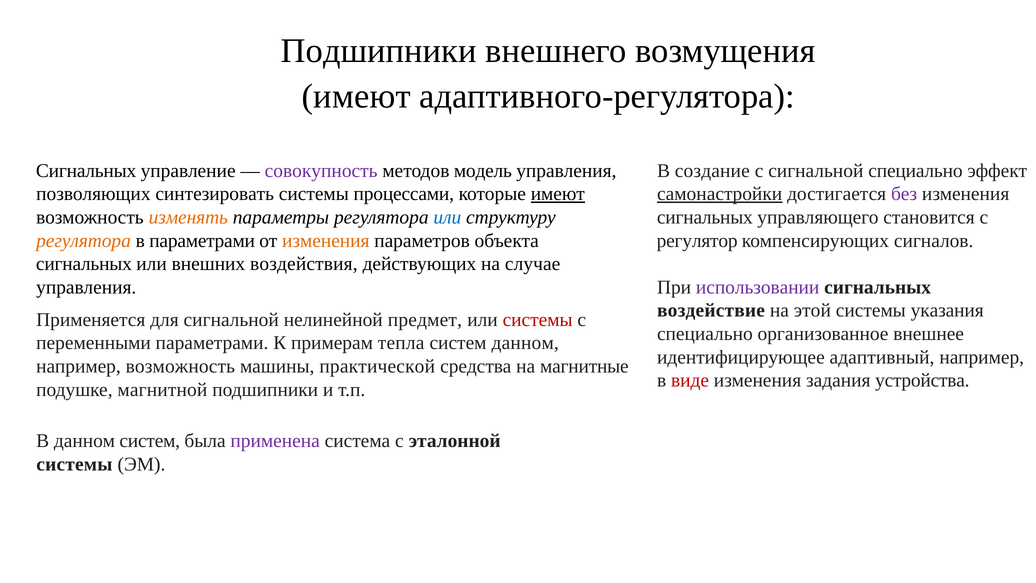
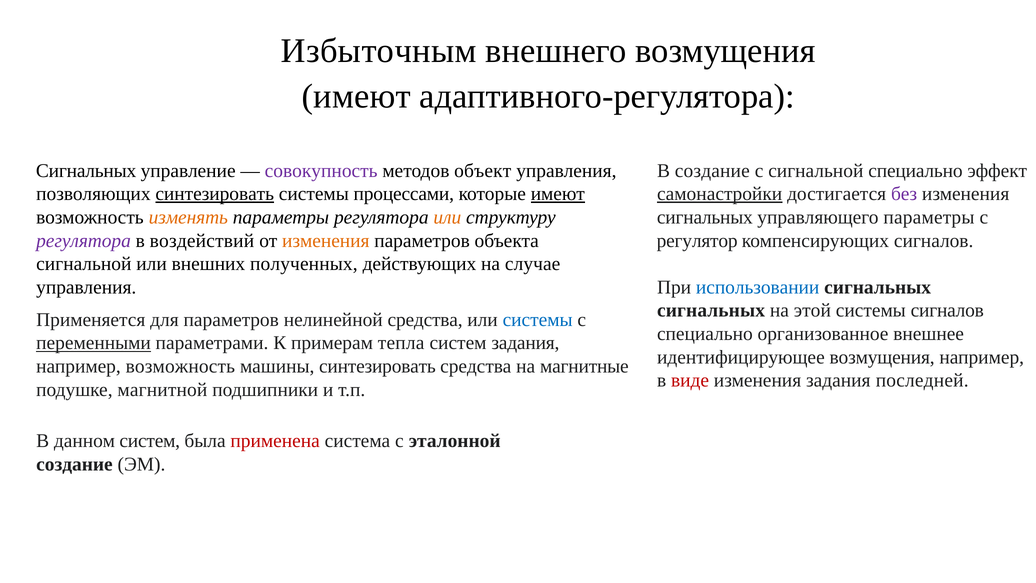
Подшипники: Подшипники -> Избыточным (379, 51)
модель: модель -> объект (483, 171)
синтезировать underline: none -> present (215, 194)
или colour: blue -> orange (447, 217)
управляющего становится: становится -> параметры (929, 217)
регулятора colour: orange -> purple (84, 240)
в параметрами: параметрами -> воздействий (202, 240)
сигнальных: сигнальных -> сигнальной (84, 264)
воздействия: воздействия -> полученных (304, 264)
использовании colour: purple -> blue (758, 287)
воздействие: воздействие -> сигнальных (711, 310)
системы указания: указания -> сигналов (947, 310)
для сигнальной: сигнальной -> параметров (231, 320)
нелинейной предмет: предмет -> средства (425, 320)
системы colour: red -> blue (538, 320)
переменными underline: none -> present (94, 343)
систем данном: данном -> задания (525, 343)
идентифицирующее адаптивный: адаптивный -> возмущения (882, 357)
машины практической: практической -> синтезировать (377, 366)
устройства: устройства -> последней (922, 380)
применена colour: purple -> red (275, 441)
системы: системы -> создание (74, 464)
